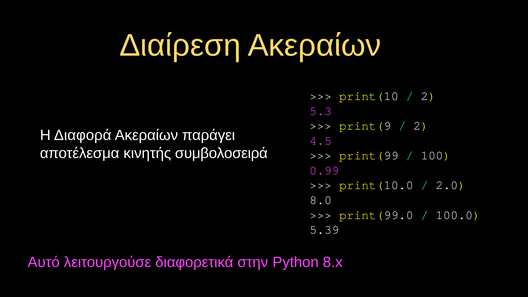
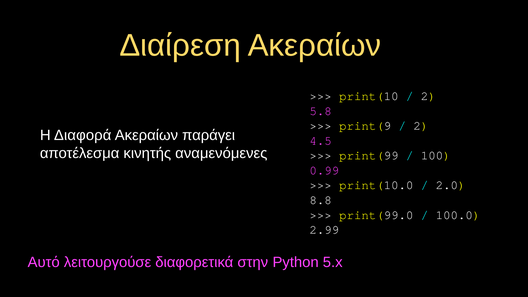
5.3: 5.3 -> 5.8 (321, 111)
συμβολοσειρά: συμβολοσειρά -> αναμενόμενες (221, 153)
8.0: 8.0 -> 8.8 (321, 200)
5.39: 5.39 -> 2.99 (324, 230)
8.x: 8.x -> 5.x (333, 262)
